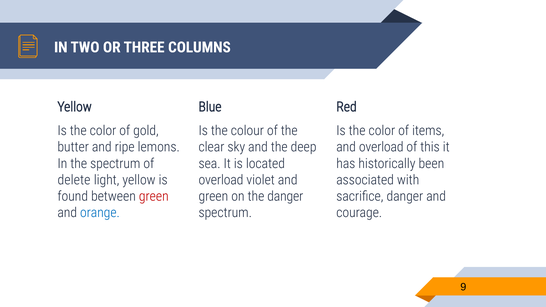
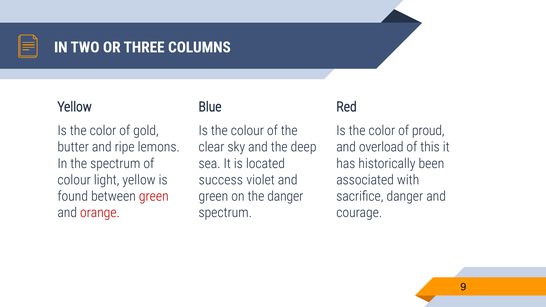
items: items -> proud (428, 131)
delete: delete -> colour (74, 180)
overload: overload -> success (221, 180)
orange colour: blue -> red (100, 213)
